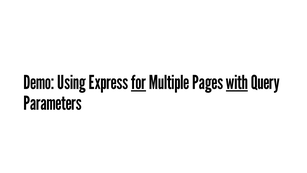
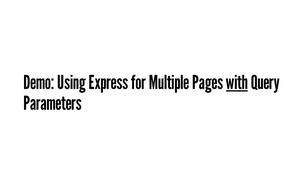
for underline: present -> none (138, 83)
